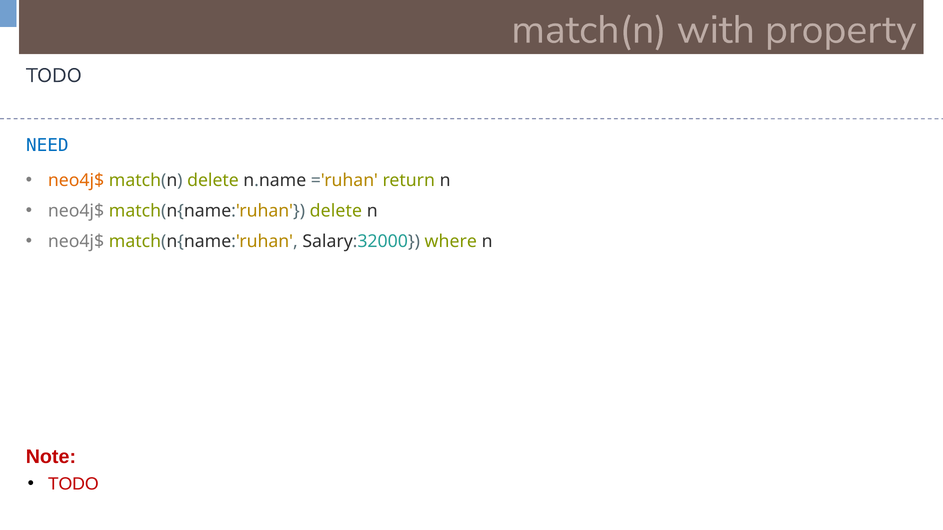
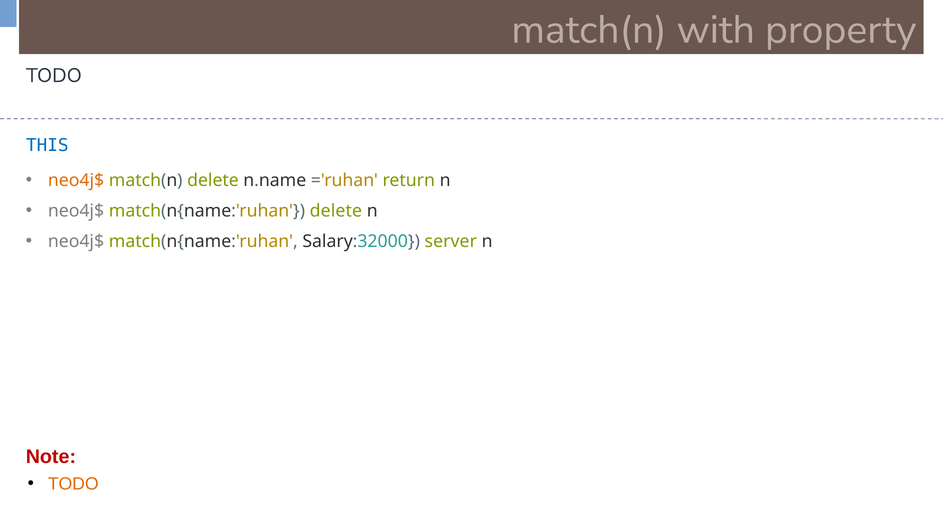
NEED: NEED -> THIS (47, 146)
where: where -> server (451, 242)
TODO colour: red -> orange (73, 484)
